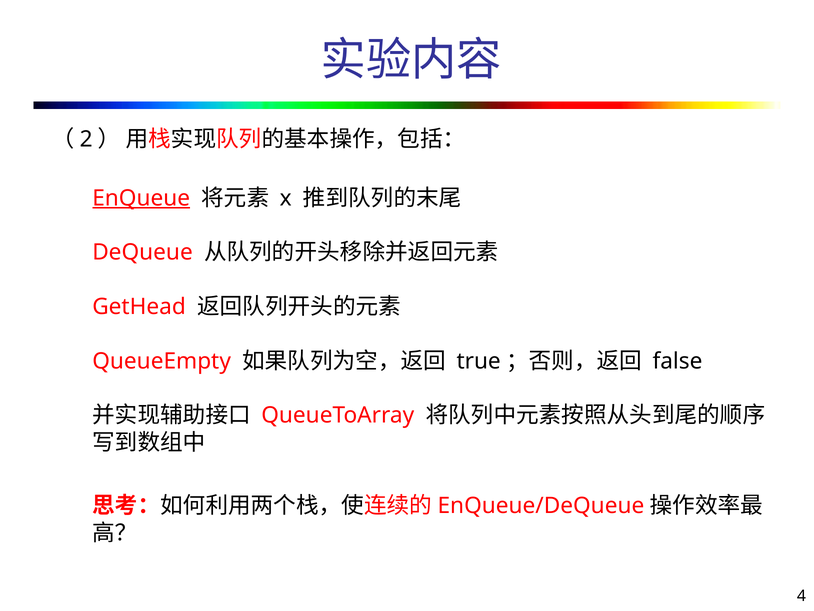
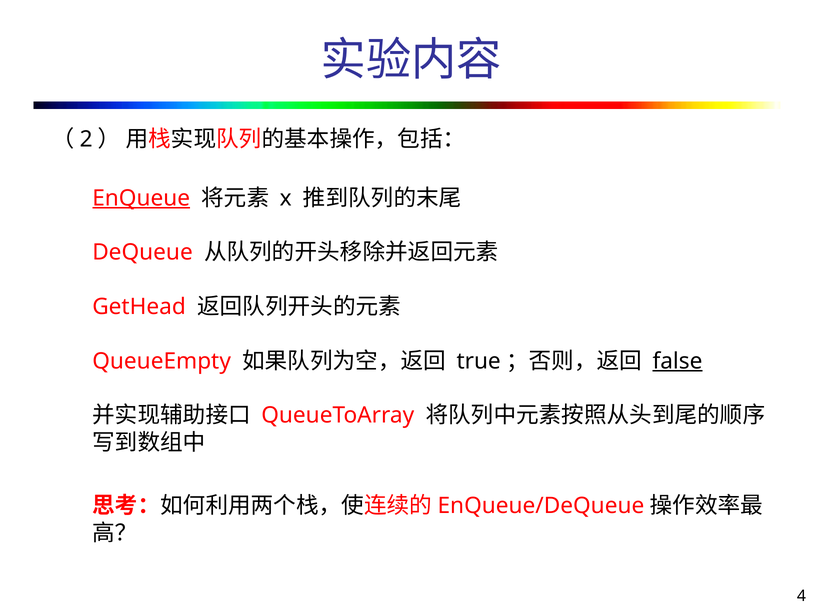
false underline: none -> present (677, 361)
